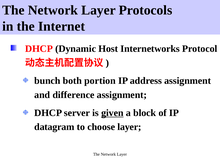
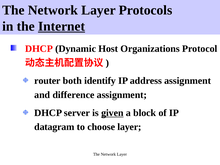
Internet underline: none -> present (62, 26)
Internetworks: Internetworks -> Organizations (150, 49)
bunch: bunch -> router (47, 81)
portion: portion -> identify (100, 81)
